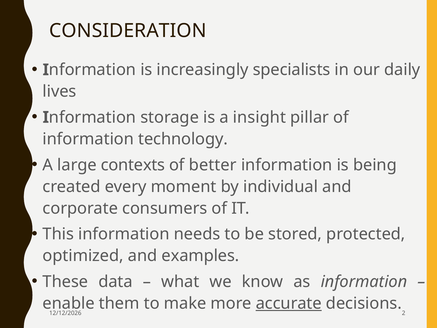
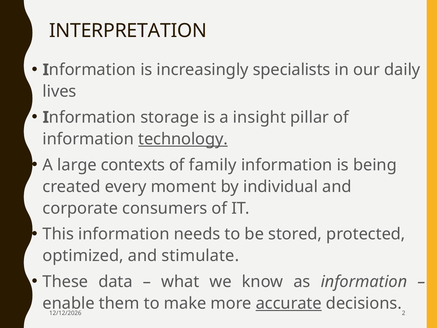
CONSIDERATION: CONSIDERATION -> INTERPRETATION (128, 31)
technology underline: none -> present (183, 139)
better: better -> family (213, 165)
examples: examples -> stimulate (200, 256)
